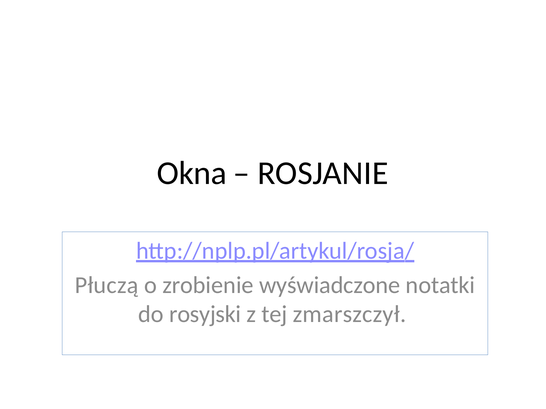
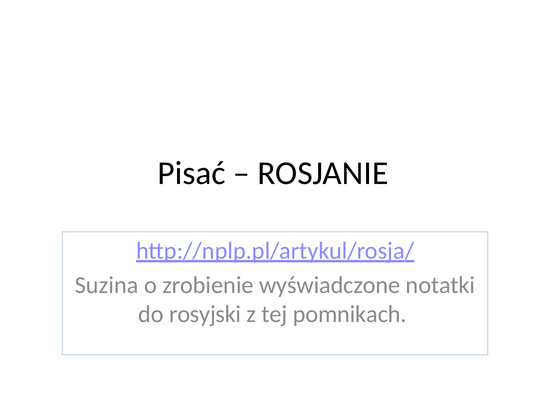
Okna: Okna -> Pisać (192, 173)
Płuczą: Płuczą -> Suzina (107, 286)
zmarszczył: zmarszczył -> pomnikach (350, 315)
